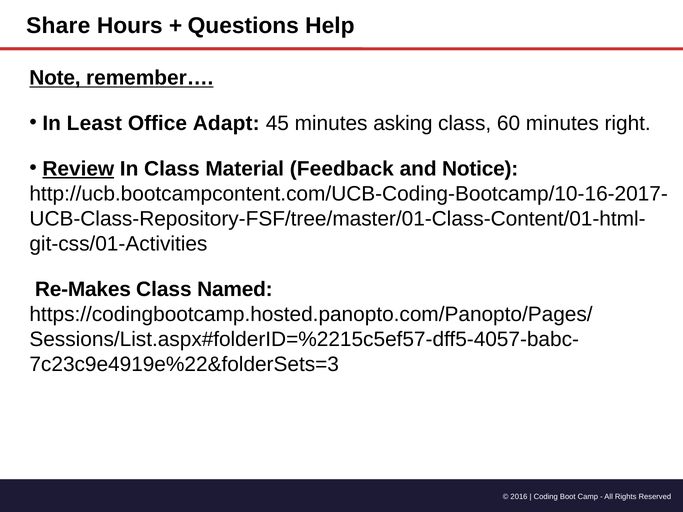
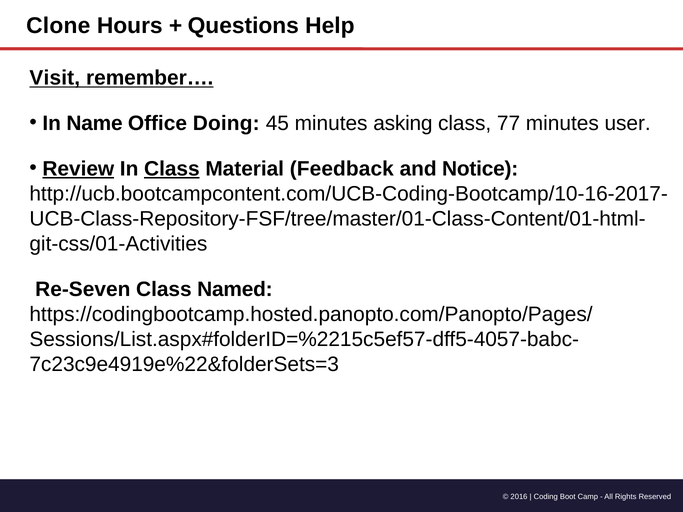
Share: Share -> Clone (58, 26)
Note: Note -> Visit (55, 78)
Least: Least -> Name (95, 123)
Adapt: Adapt -> Doing (226, 123)
60: 60 -> 77 (509, 123)
right: right -> user (628, 123)
Class underline: none -> present (172, 169)
Re-Makes: Re-Makes -> Re-Seven (83, 289)
